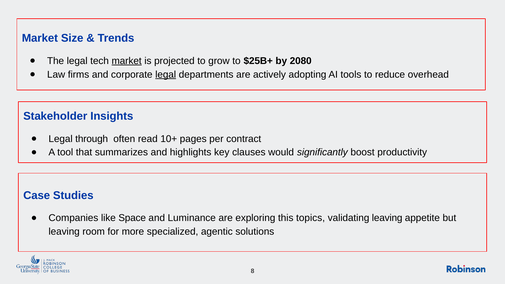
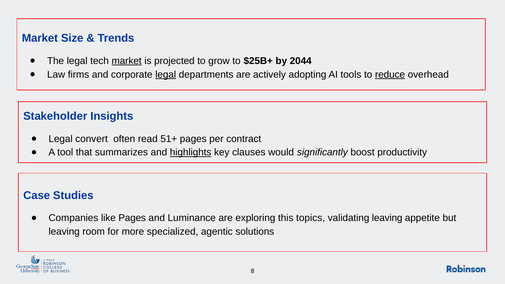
2080: 2080 -> 2044 (301, 61)
reduce underline: none -> present (390, 74)
through: through -> convert (92, 139)
10+: 10+ -> 51+ (169, 139)
highlights underline: none -> present (191, 152)
like Space: Space -> Pages (132, 218)
